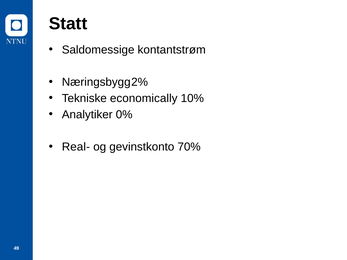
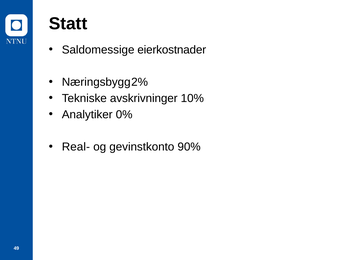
kontantstrøm: kontantstrøm -> eierkostnader (172, 50)
economically: economically -> avskrivninger (144, 98)
70%: 70% -> 90% (189, 147)
